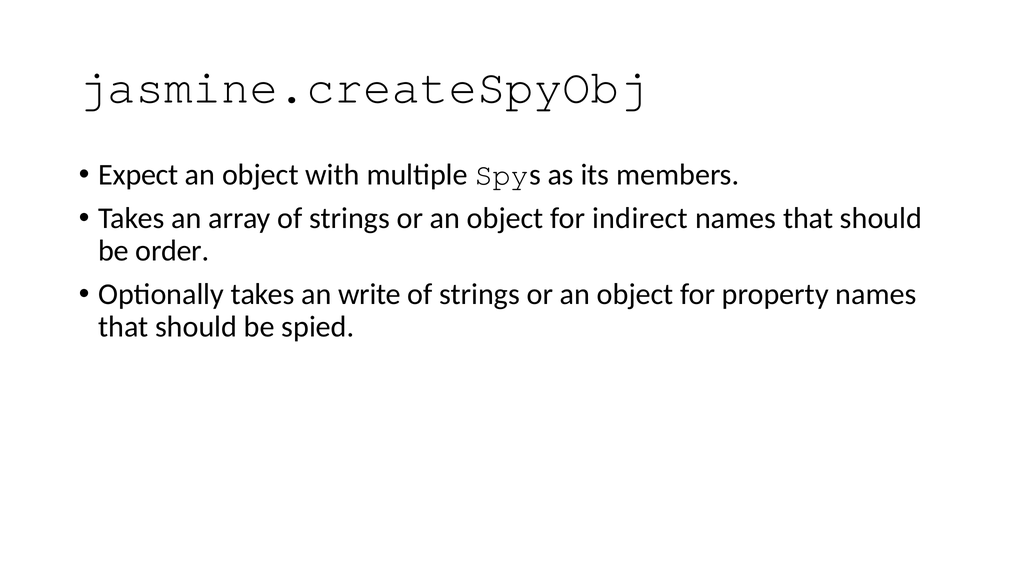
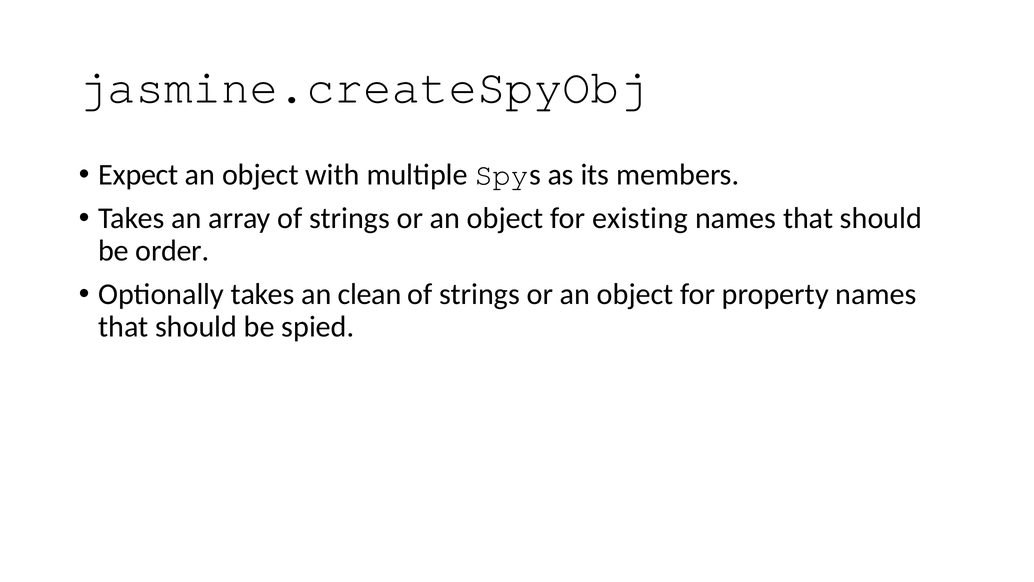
indirect: indirect -> existing (640, 218)
write: write -> clean (370, 294)
